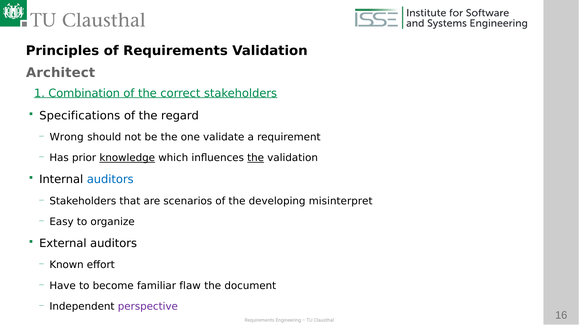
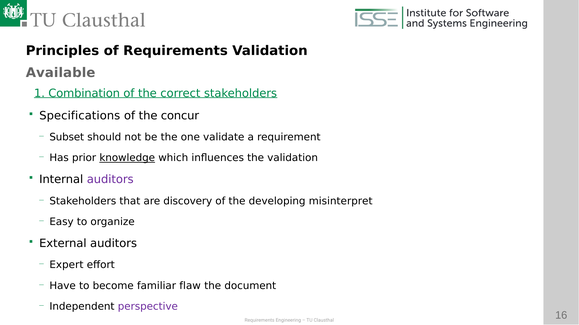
Architect: Architect -> Available (61, 73)
regard: regard -> concur (180, 116)
Wrong: Wrong -> Subset (67, 137)
the underline: present -> none (256, 158)
auditors colour: blue -> purple (110, 180)
scenarios: scenarios -> discovery (188, 201)
Known: Known -> Expert (66, 265)
